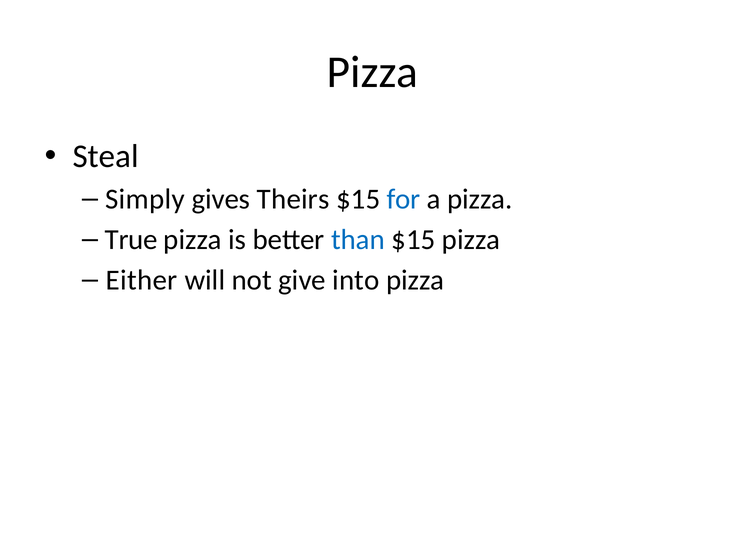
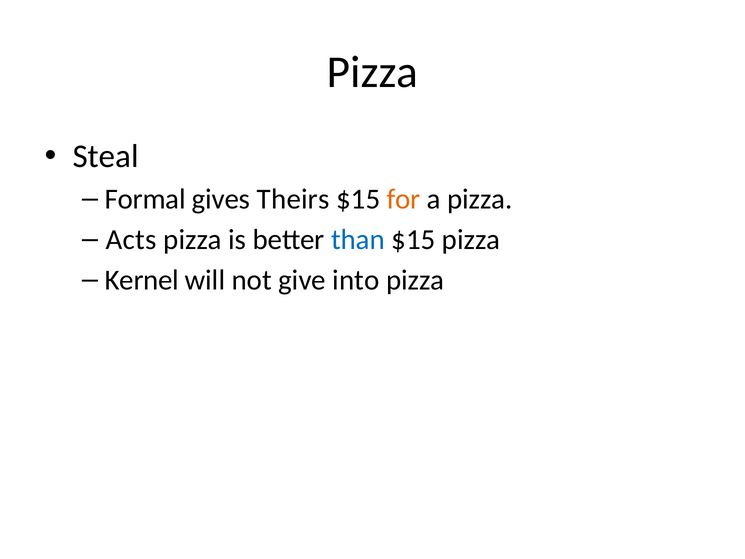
Simply: Simply -> Formal (145, 199)
for colour: blue -> orange (404, 199)
True: True -> Acts (131, 240)
Either: Either -> Kernel (142, 280)
